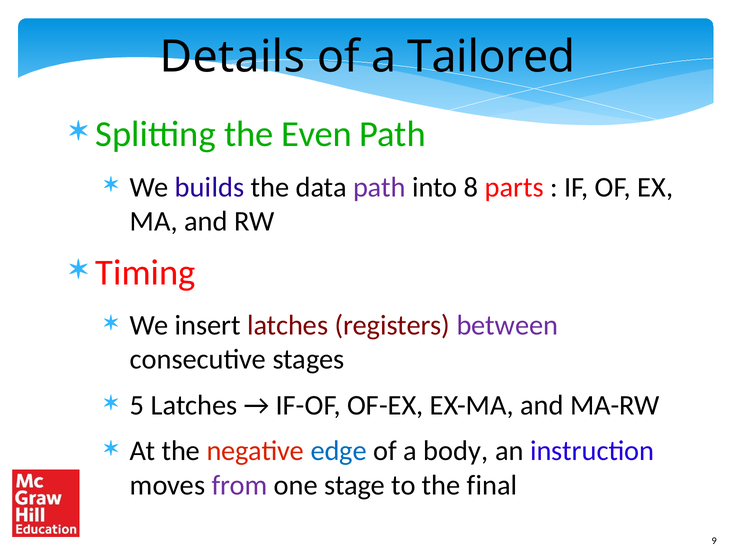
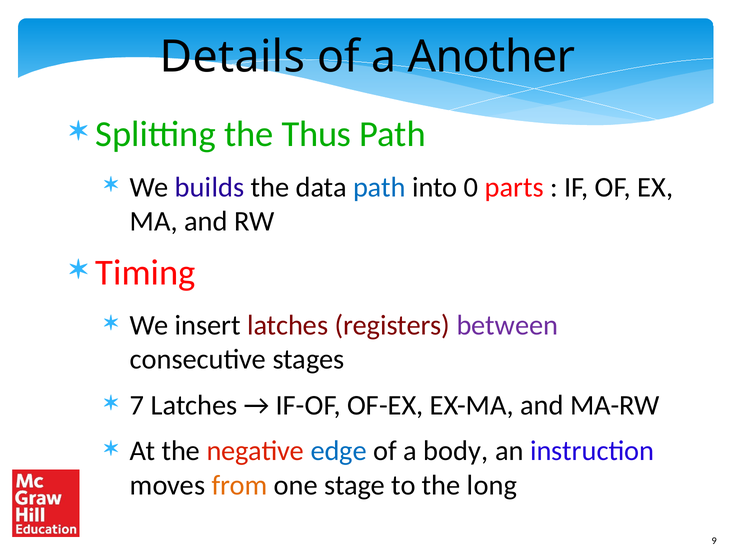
Tailored: Tailored -> Another (491, 57)
Even: Even -> Thus (317, 134)
path colour: purple -> blue (379, 187)
8: 8 -> 0 (471, 187)
5: 5 -> 7 (137, 405)
from colour: purple -> orange (240, 484)
final: final -> long (492, 484)
